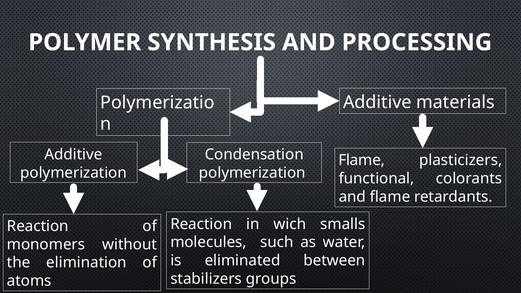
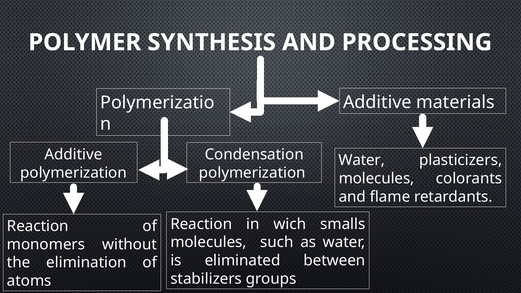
Flame: Flame -> Water (362, 160)
functional: functional -> molecules (377, 179)
